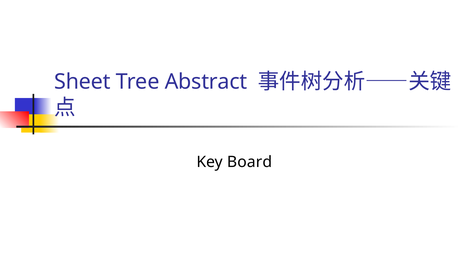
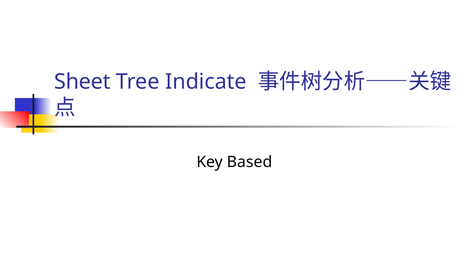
Abstract: Abstract -> Indicate (206, 82)
Board: Board -> Based (250, 162)
